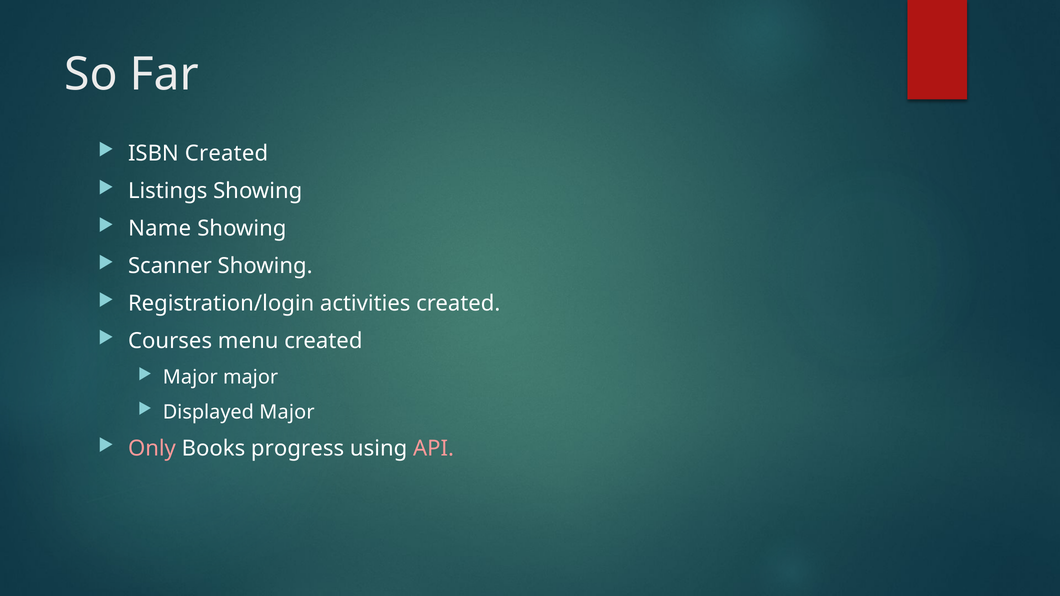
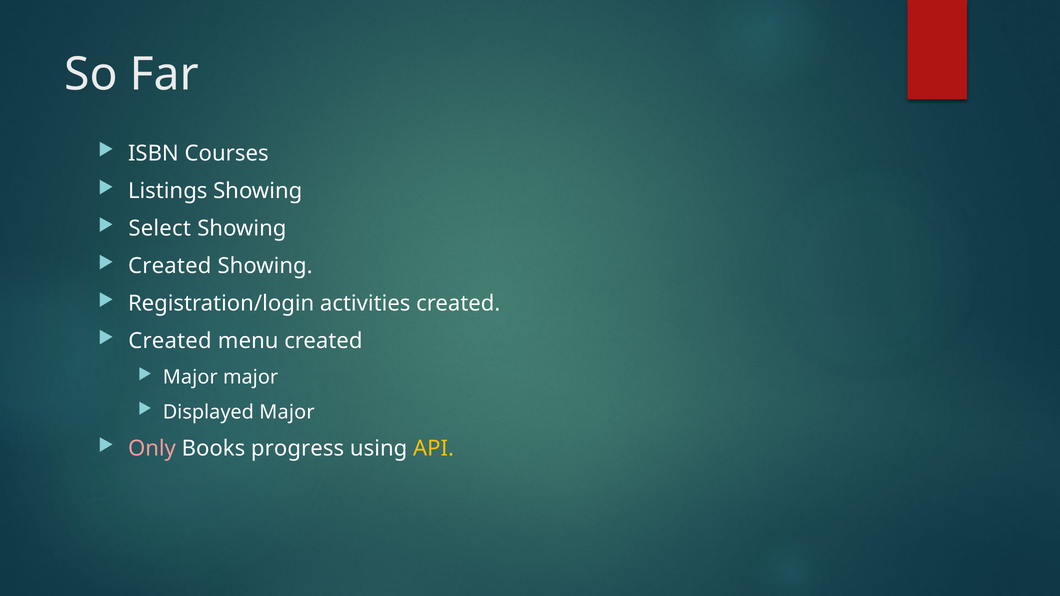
ISBN Created: Created -> Courses (227, 153)
Name: Name -> Select (160, 229)
Scanner: Scanner -> Created (170, 266)
Courses: Courses -> Created (170, 341)
API colour: pink -> yellow (433, 449)
